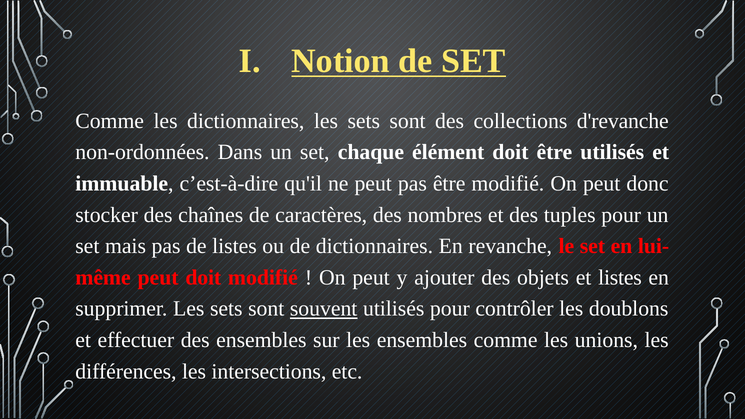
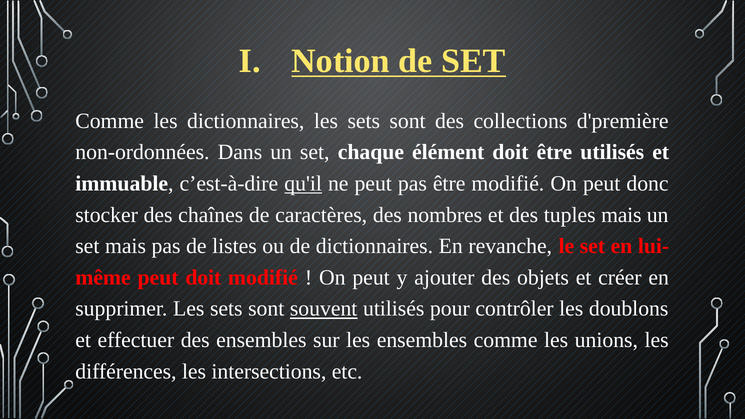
d'revanche: d'revanche -> d'première (623, 121)
qu'il underline: none -> present (303, 184)
tuples pour: pour -> mais (621, 215)
et listes: listes -> créer (620, 278)
